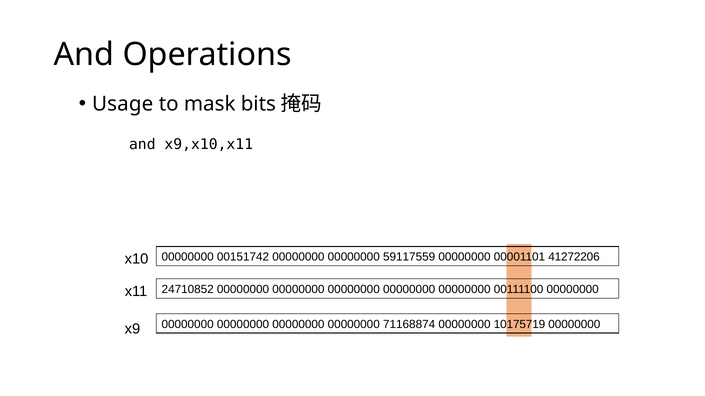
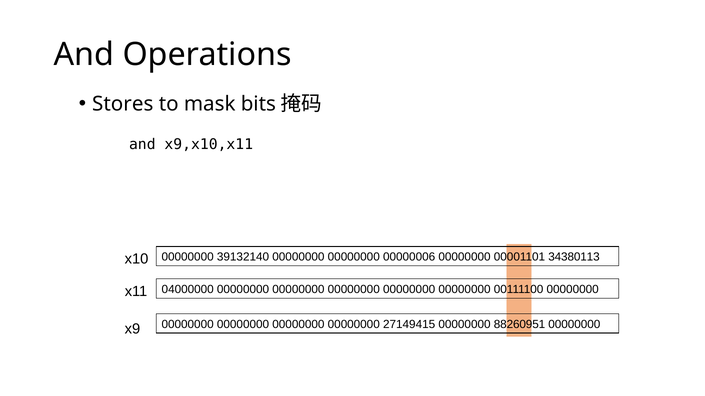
Usage: Usage -> Stores (123, 104)
00151742: 00151742 -> 39132140 (243, 257)
59117559: 59117559 -> 00000006 (409, 257)
41272206: 41272206 -> 34380113 (574, 257)
24710852: 24710852 -> 04000000 (188, 290)
71168874: 71168874 -> 27149415 (409, 325)
10175719: 10175719 -> 88260951 (520, 325)
